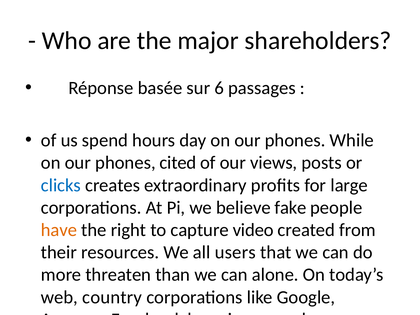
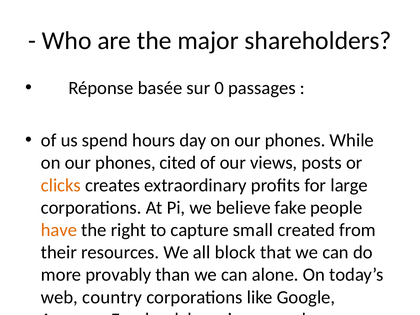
6: 6 -> 0 (219, 88)
clicks colour: blue -> orange (61, 185)
capture video: video -> small (253, 230)
users: users -> block (235, 252)
threaten: threaten -> provably (118, 275)
